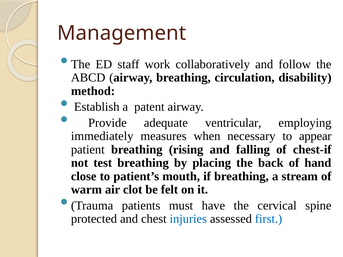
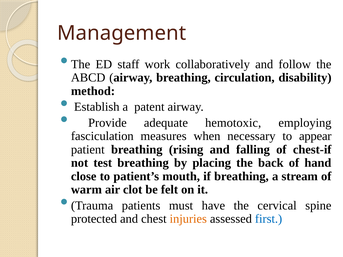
ventricular: ventricular -> hemotoxic (233, 123)
immediately: immediately -> fasciculation (102, 136)
injuries colour: blue -> orange (188, 219)
